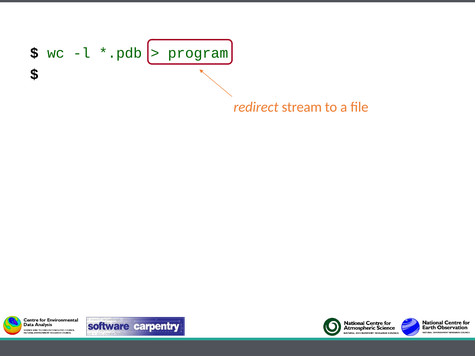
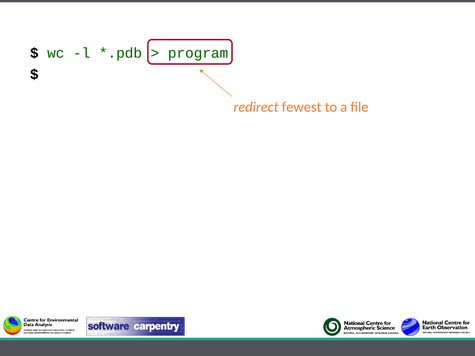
stream: stream -> fewest (302, 107)
